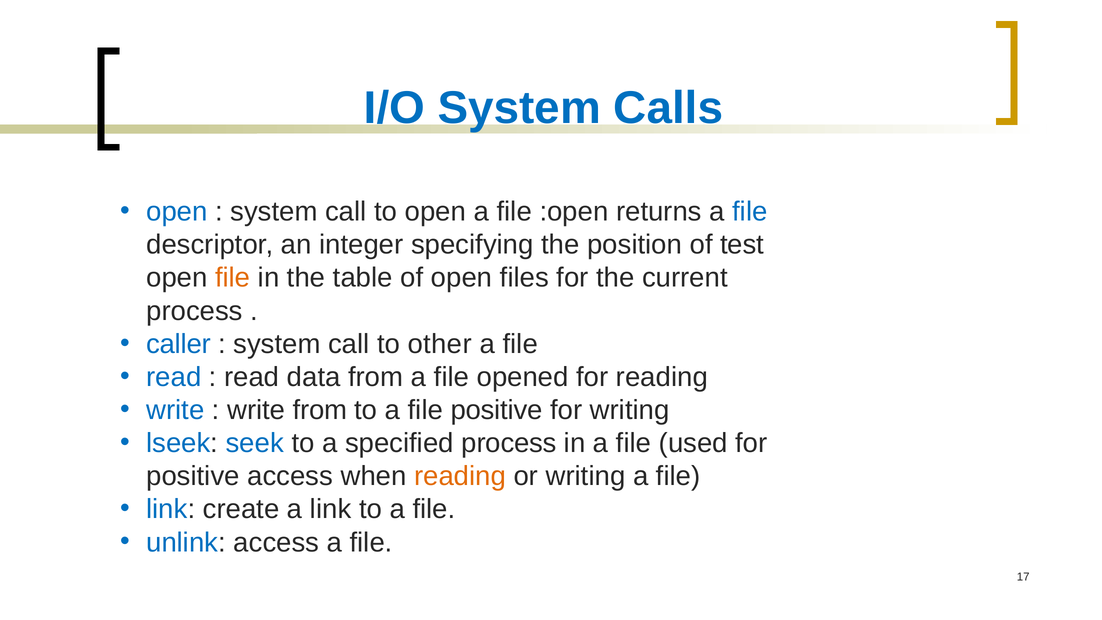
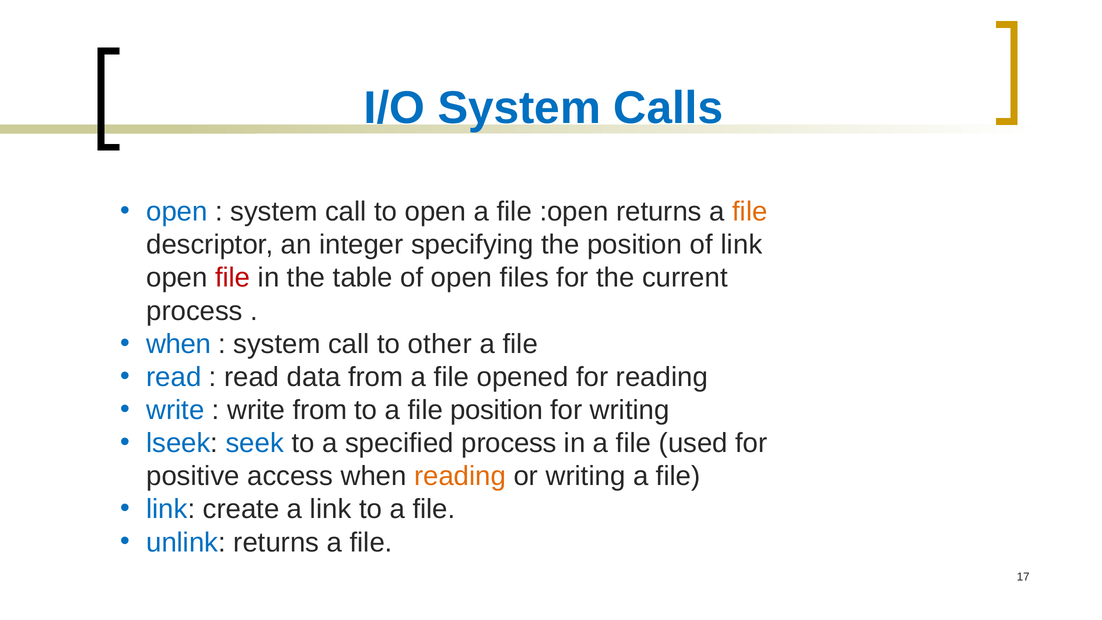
file colour: blue -> orange (750, 212)
of test: test -> link (742, 245)
file colour: orange -> red (233, 278)
caller: caller -> when (179, 344)
file positive: positive -> position (497, 410)
unlink access: access -> returns (276, 542)
